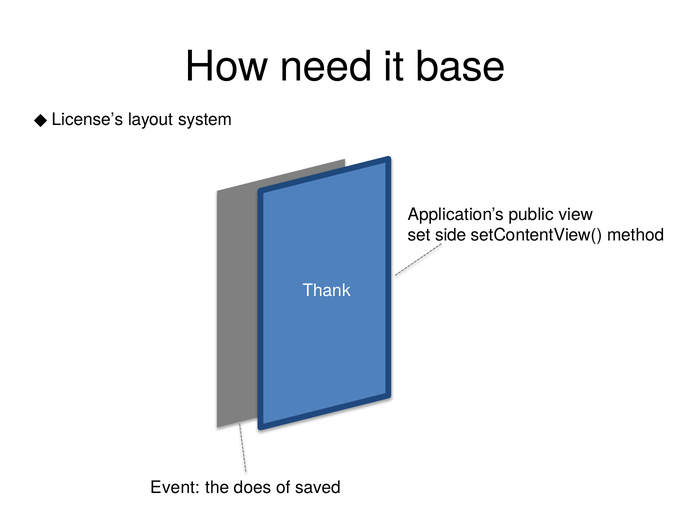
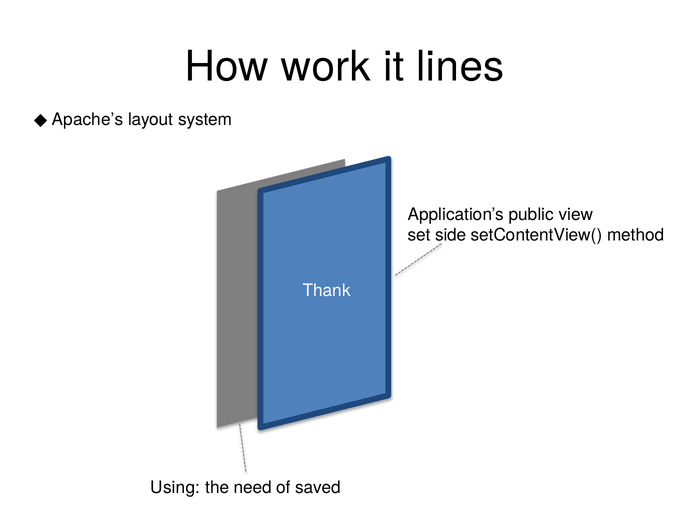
need: need -> work (326, 67)
base: base -> lines (460, 67)
License’s: License’s -> Apache’s (88, 120)
Event: Event -> Using (175, 487)
does: does -> need (253, 487)
